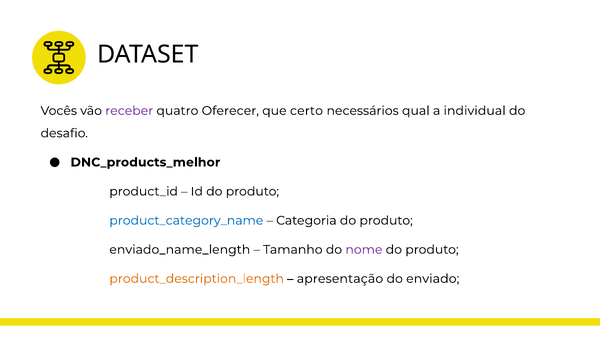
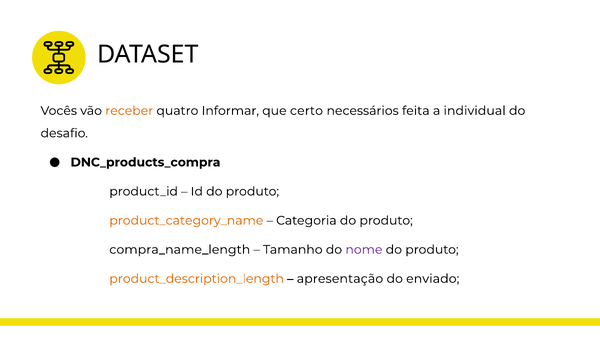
receber colour: purple -> orange (129, 111)
Oferecer: Oferecer -> Informar (230, 111)
qual: qual -> feita (416, 111)
DNC_products_melhor: DNC_products_melhor -> DNC_products_compra (146, 163)
product_category_name colour: blue -> orange (186, 221)
enviado_name_length: enviado_name_length -> compra_name_length (180, 250)
